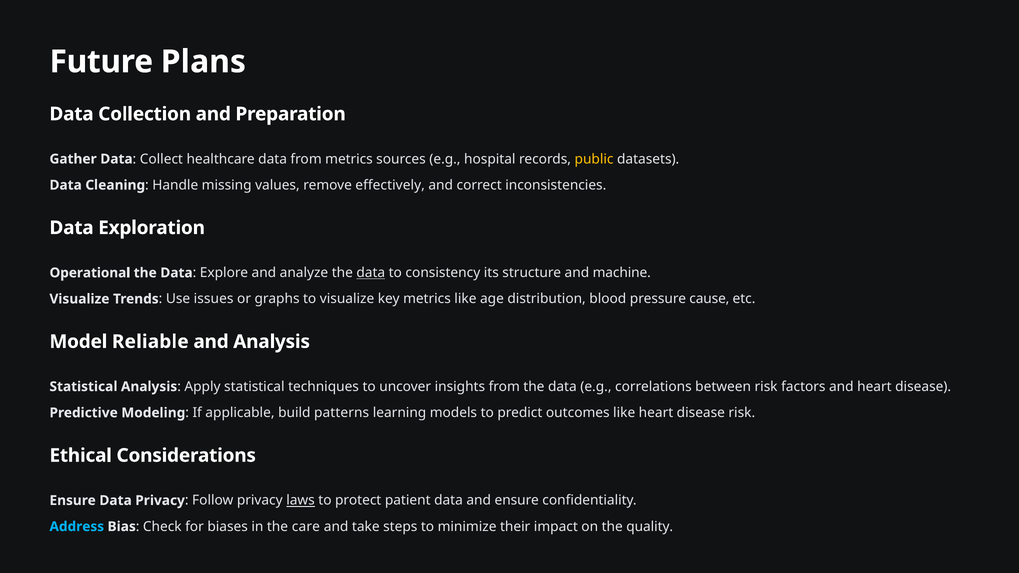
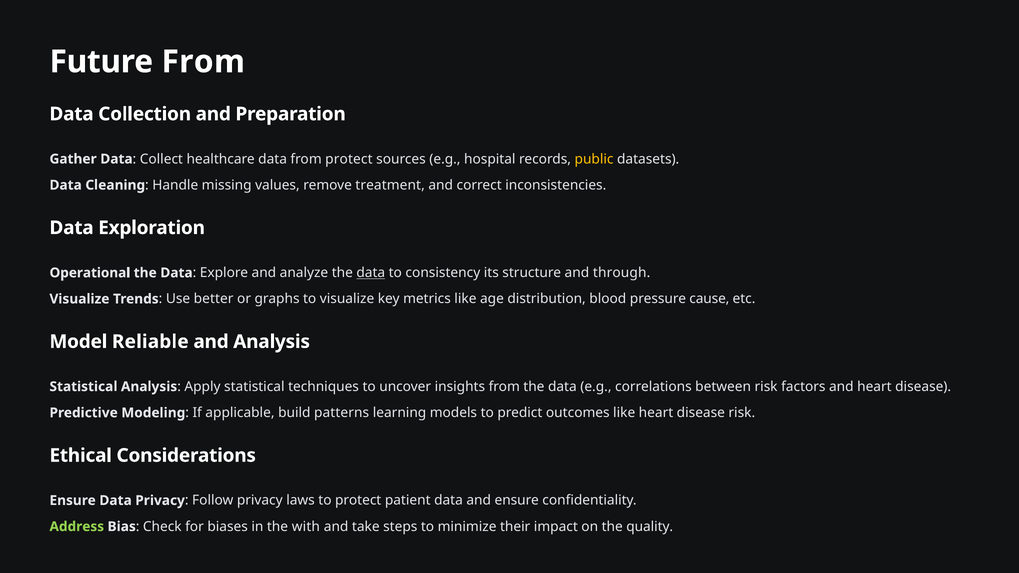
Future Plans: Plans -> From (203, 62)
from metrics: metrics -> protect (349, 159)
effectively: effectively -> treatment (390, 185)
machine: machine -> through (622, 273)
issues: issues -> better (214, 299)
laws underline: present -> none (301, 501)
Address colour: light blue -> light green (77, 527)
care: care -> with (306, 527)
